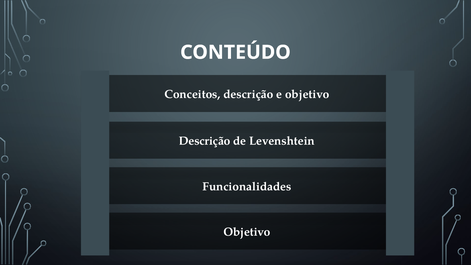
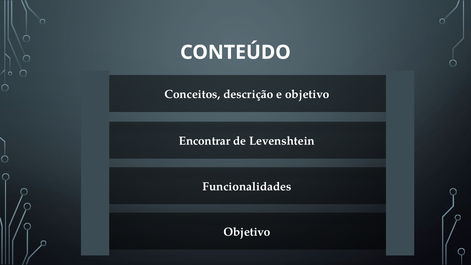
Descrição: Descrição -> Encontrar (205, 141)
